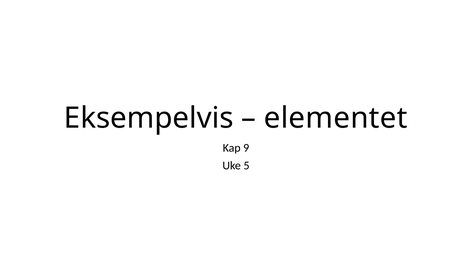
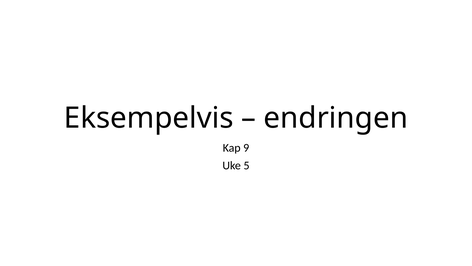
elementet: elementet -> endringen (336, 118)
